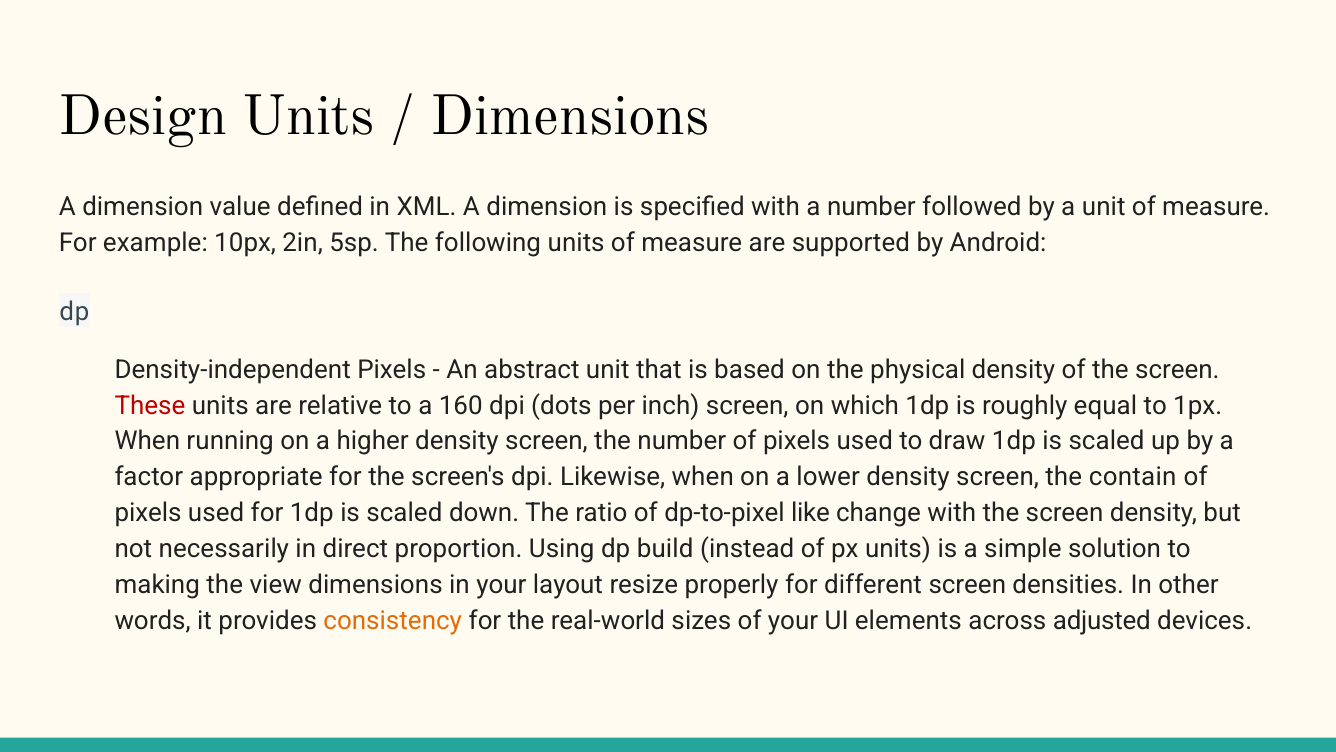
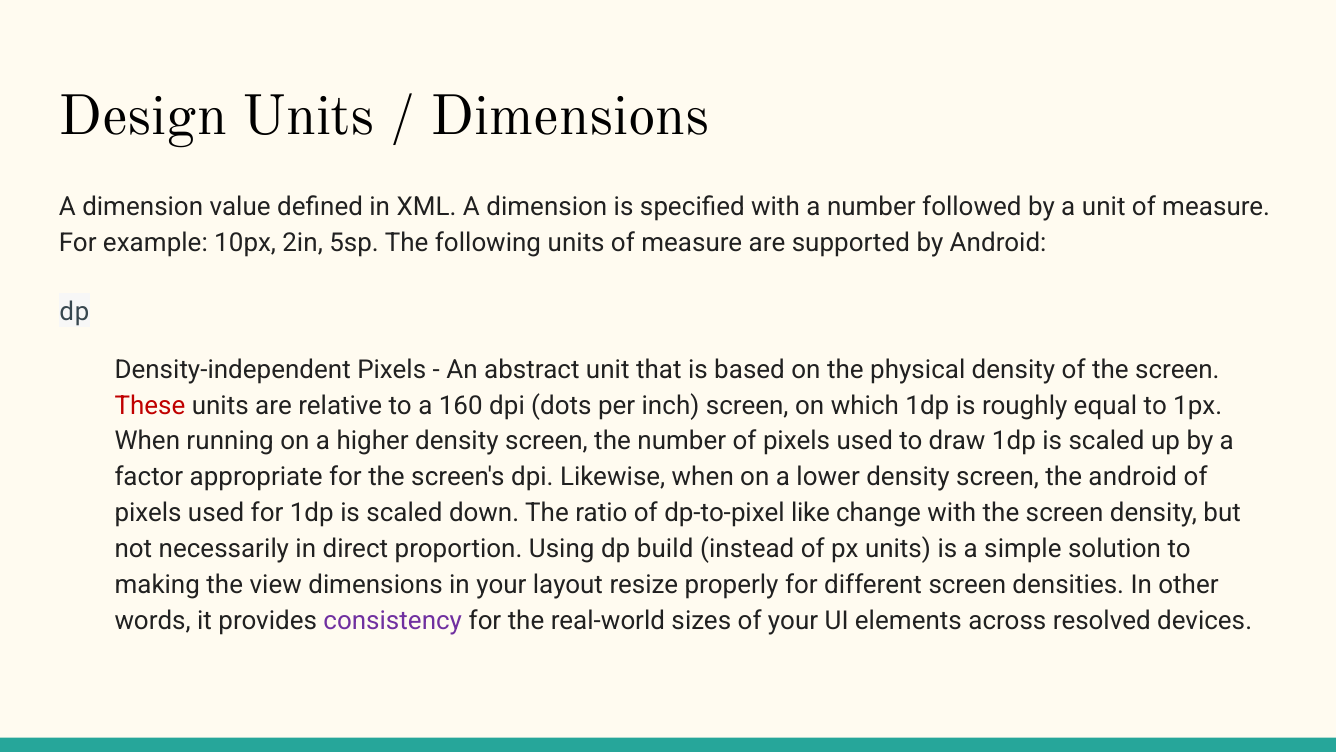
the contain: contain -> android (1133, 477)
consistency colour: orange -> purple (393, 620)
adjusted: adjusted -> resolved (1102, 620)
